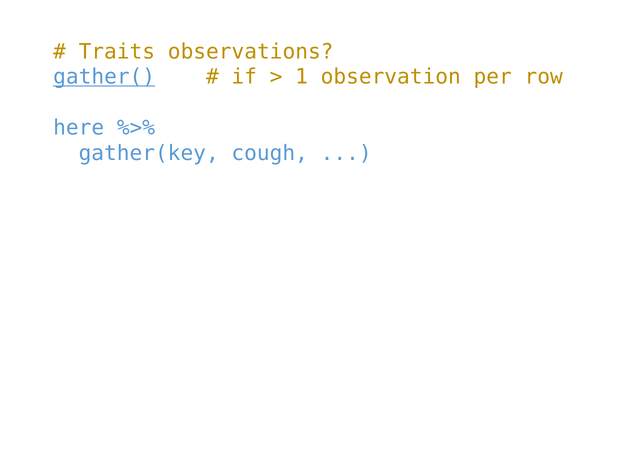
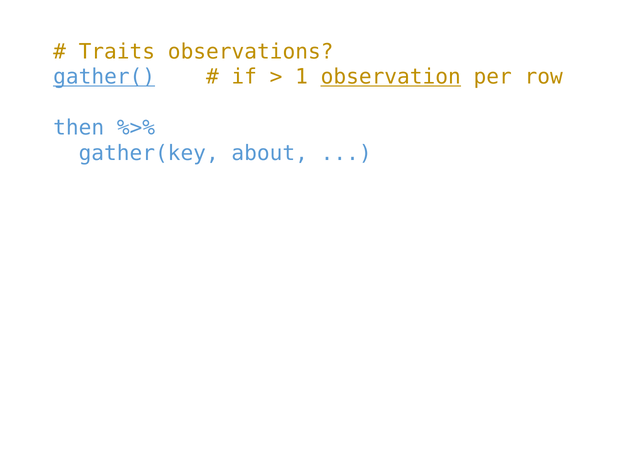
observation underline: none -> present (391, 77)
here: here -> then (79, 128)
cough: cough -> about (270, 153)
